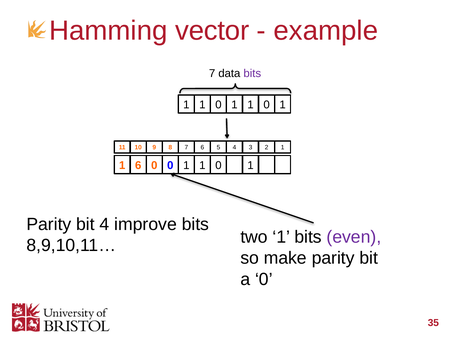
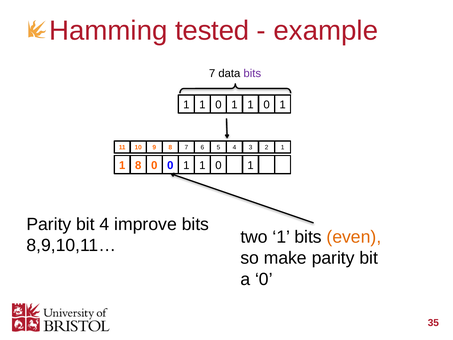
vector: vector -> tested (212, 31)
1 6: 6 -> 8 (138, 165)
even colour: purple -> orange (354, 237)
